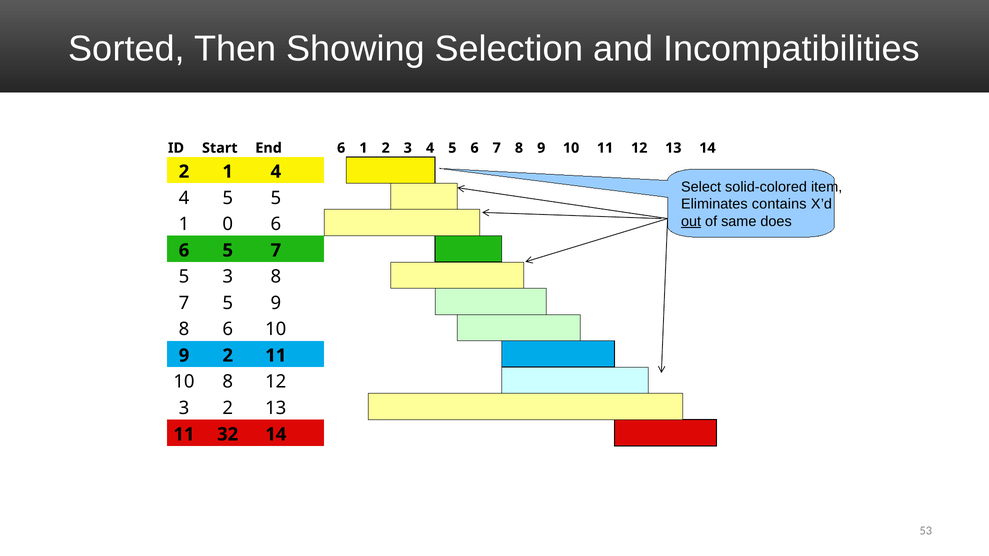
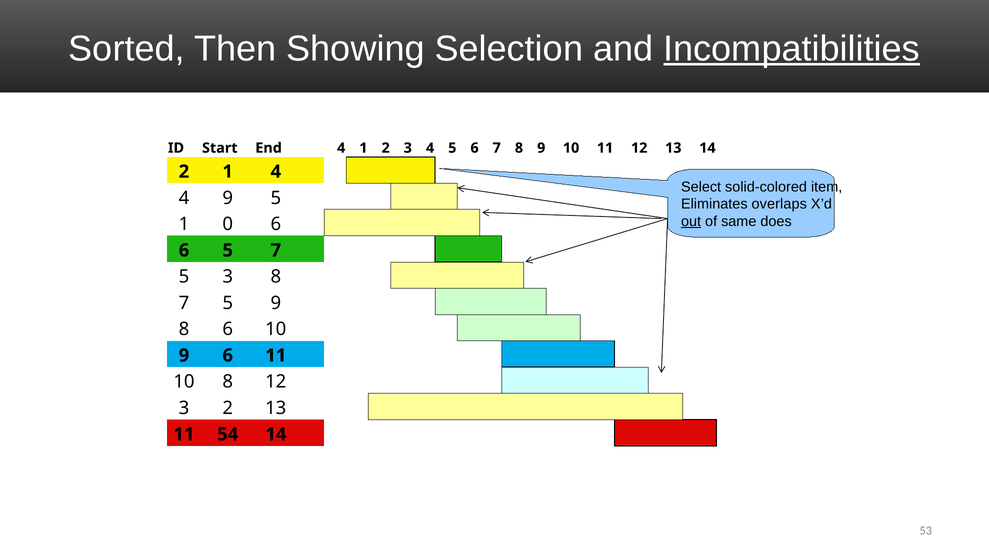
Incompatibilities underline: none -> present (792, 49)
6: 6 -> 4 (341, 148)
5: 5 -> 9 (228, 198)
contains: contains -> overlaps (779, 204)
9 2: 2 -> 6 (228, 356)
32: 32 -> 54 (228, 435)
